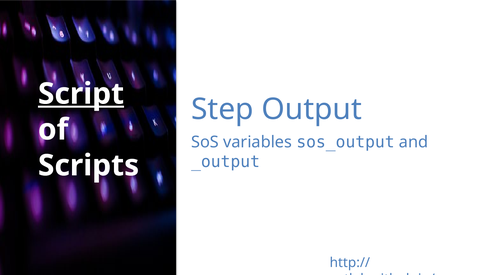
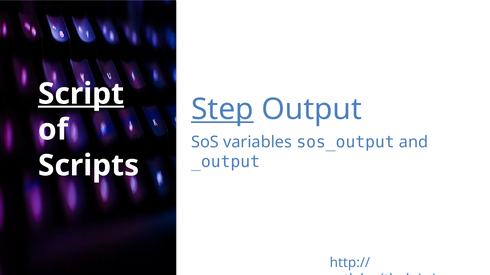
Step underline: none -> present (222, 109)
